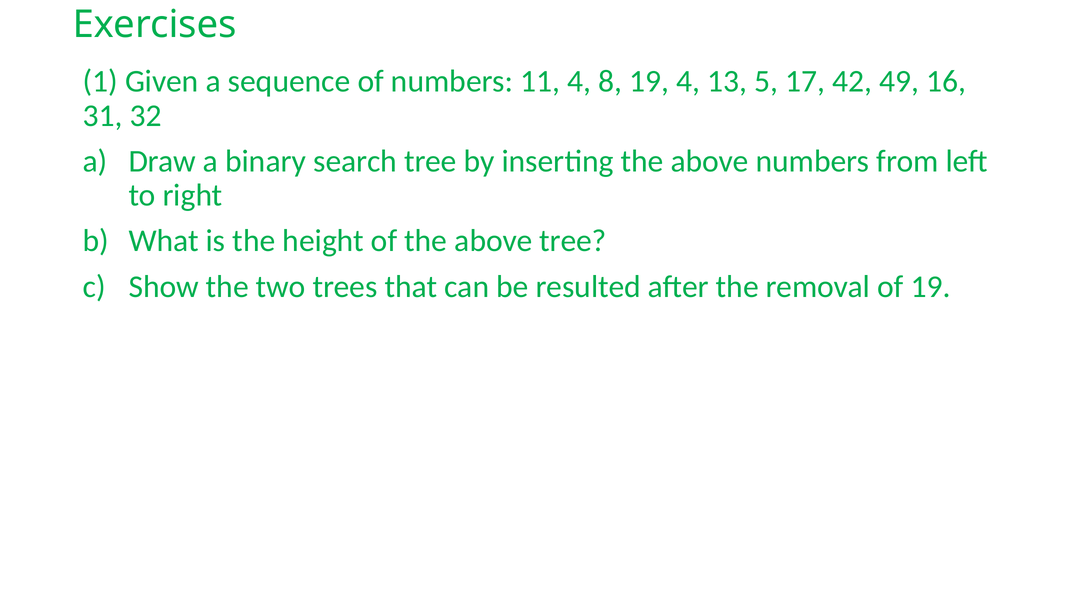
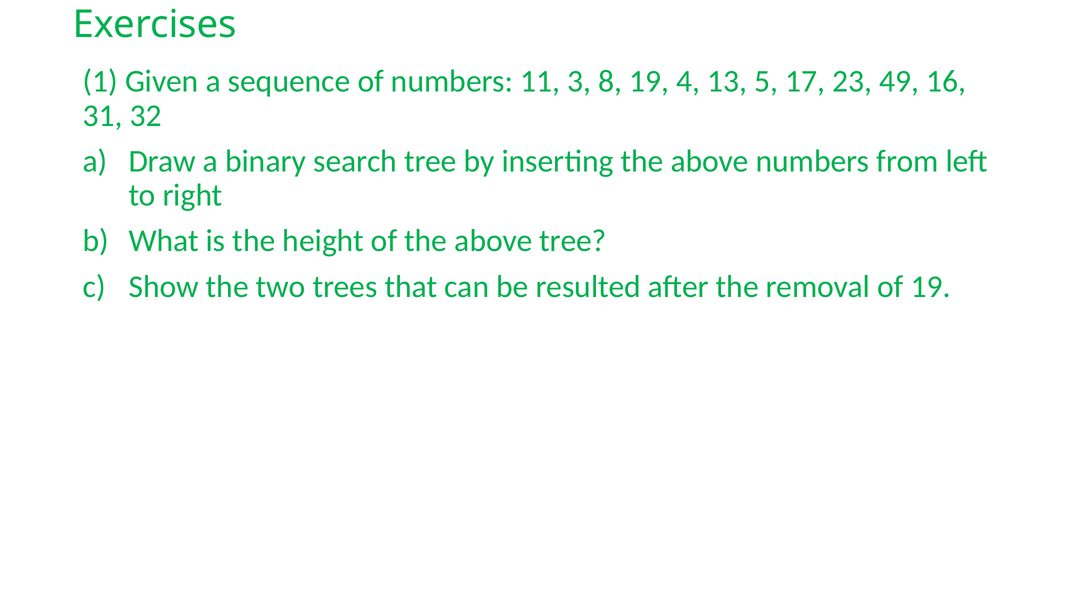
11 4: 4 -> 3 (579, 81)
42: 42 -> 23 (852, 81)
